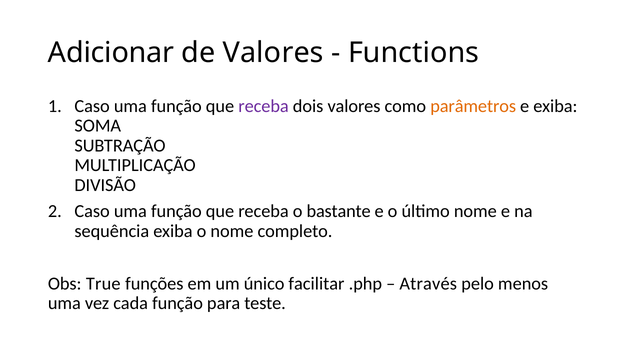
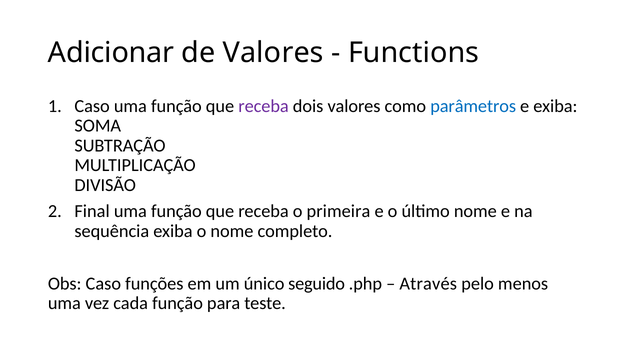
parâmetros colour: orange -> blue (473, 106)
Caso: Caso -> Final (92, 211)
bastante: bastante -> primeira (338, 211)
Obs True: True -> Caso (103, 284)
facilitar: facilitar -> seguido (317, 284)
